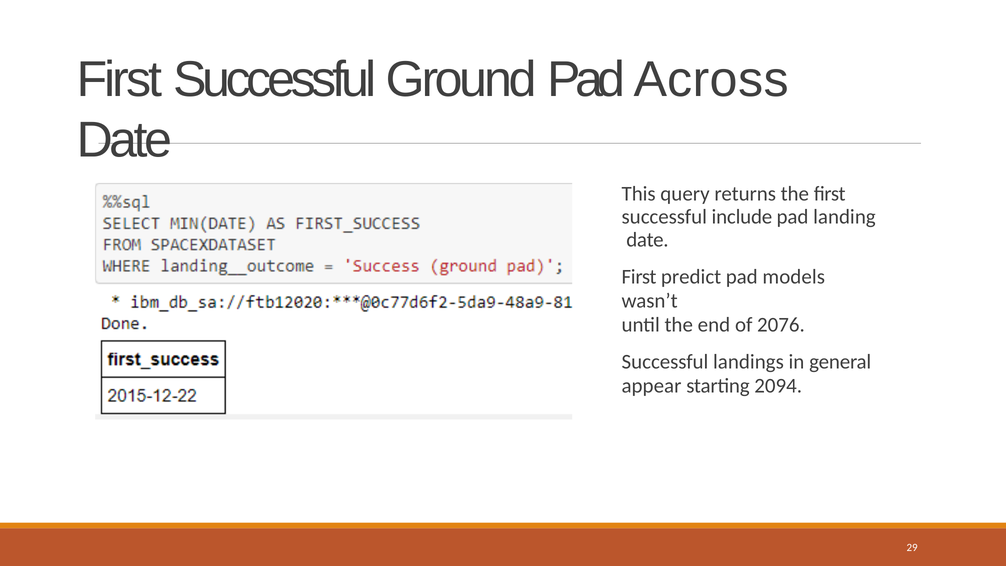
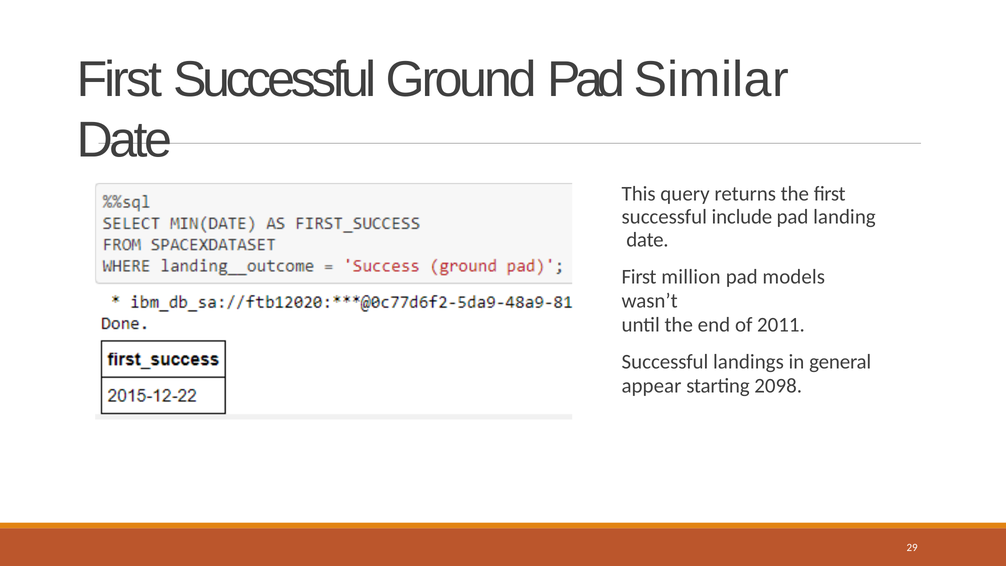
Across: Across -> Similar (711, 80)
predict: predict -> million (691, 277)
2076: 2076 -> 2011 (781, 325)
2094: 2094 -> 2098 (778, 386)
